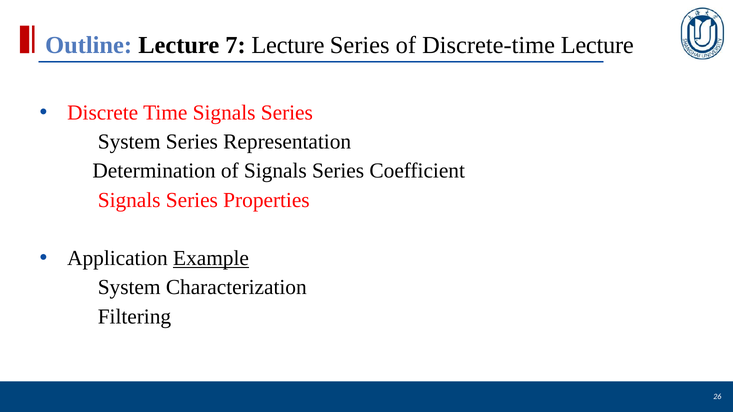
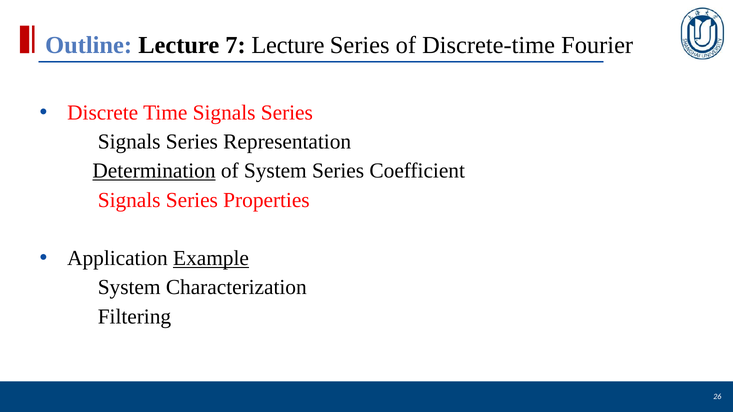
Discrete-time Lecture: Lecture -> Fourier (597, 45)
System: System -> Signals (129, 142)
Determination underline: none -> present (154, 171)
of Signals: Signals -> System (275, 171)
